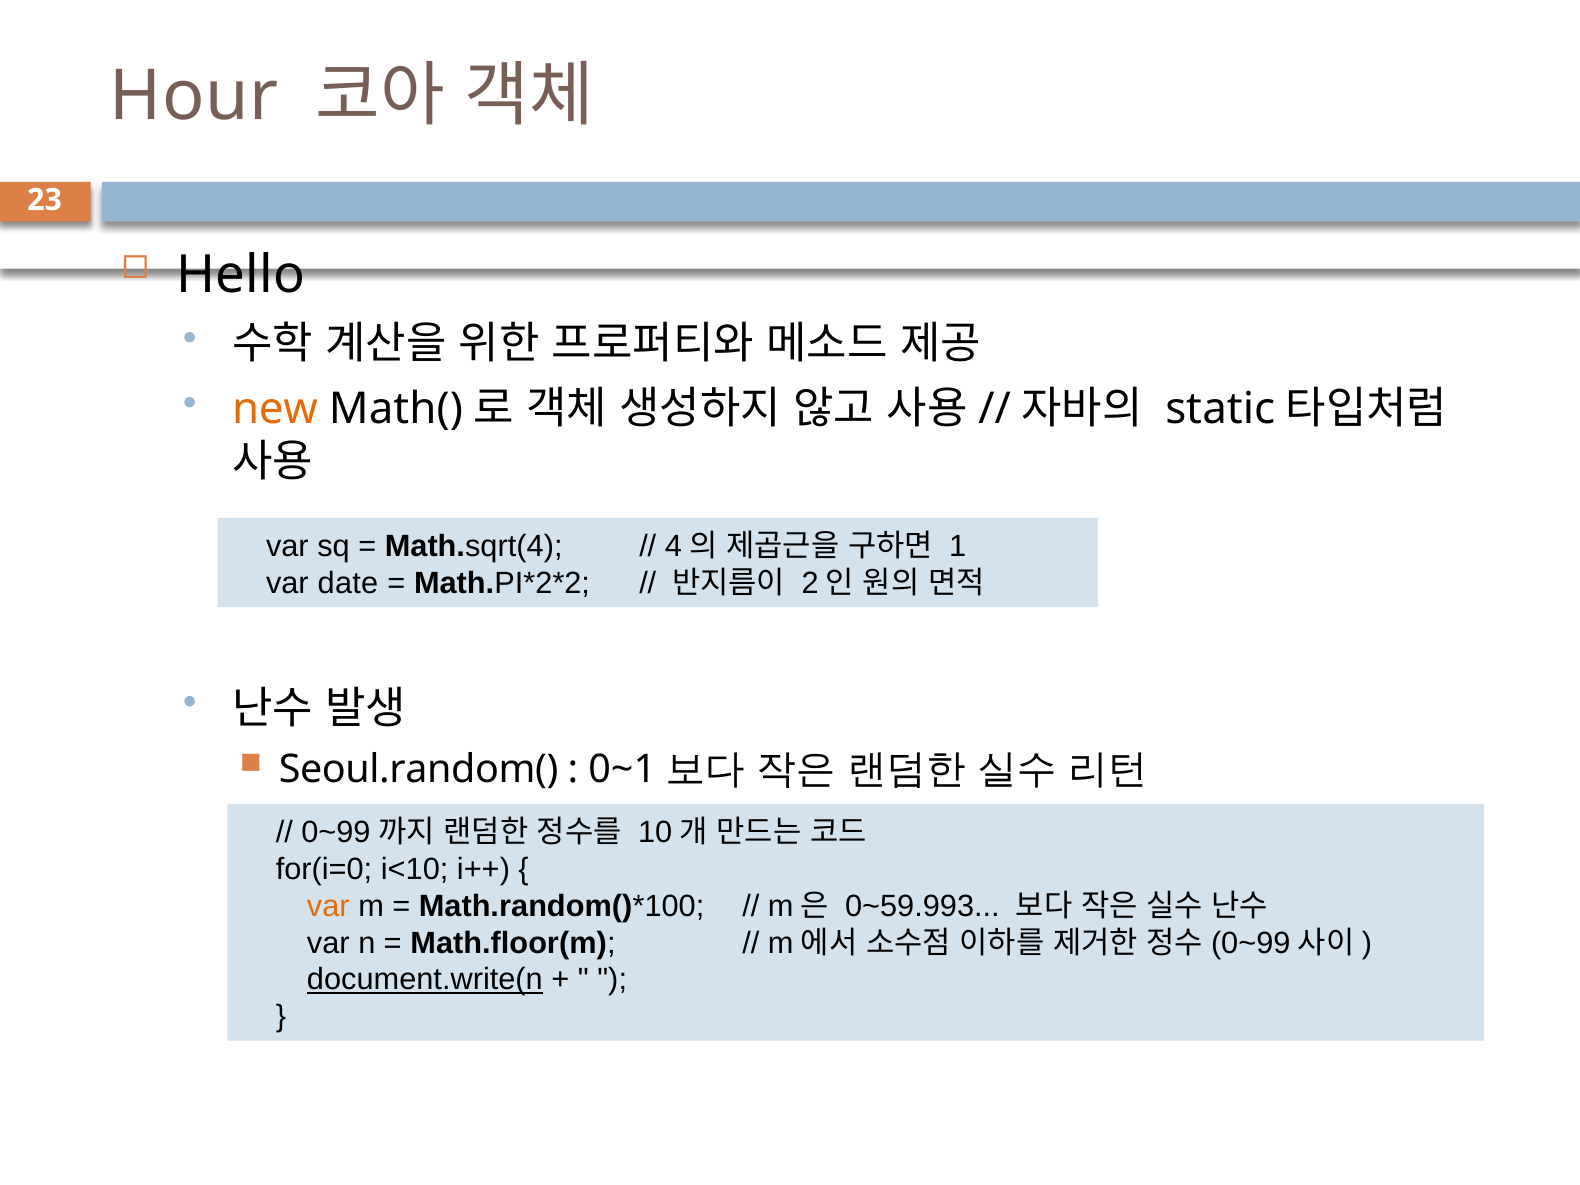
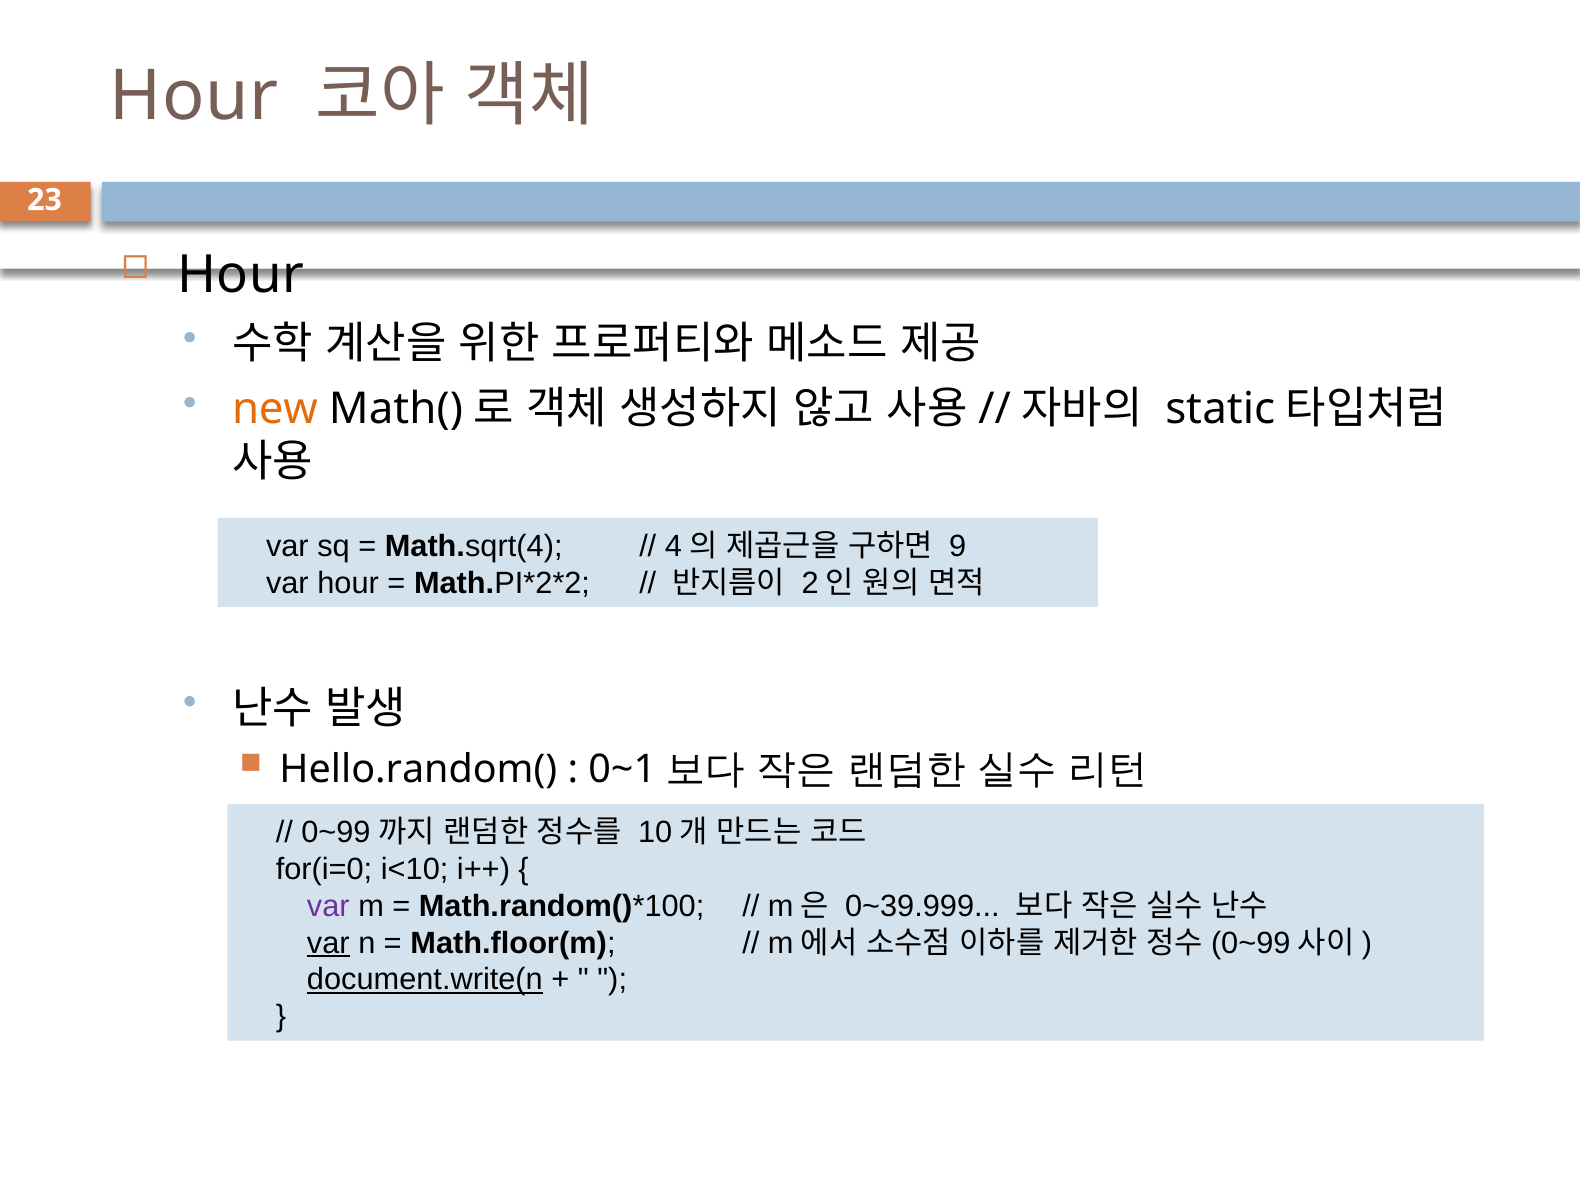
Hello: Hello -> Hour (241, 275)
1: 1 -> 9 (958, 546)
var date: date -> hour (348, 583)
Seoul.random(: Seoul.random( -> Hello.random( (418, 769)
var colour: orange -> purple (328, 906)
0~59.993: 0~59.993 -> 0~39.999 (922, 906)
var underline: none -> present (328, 943)
